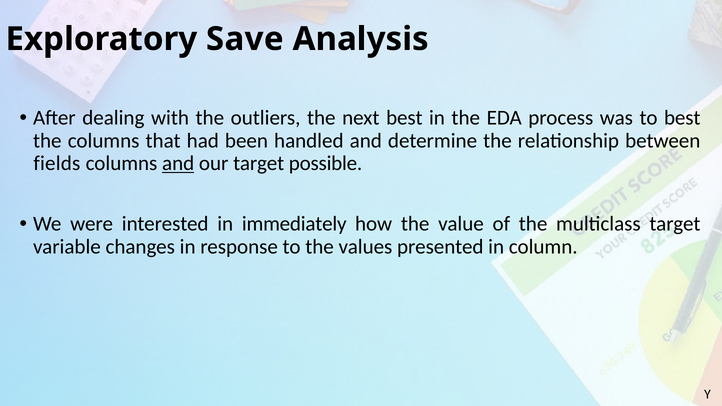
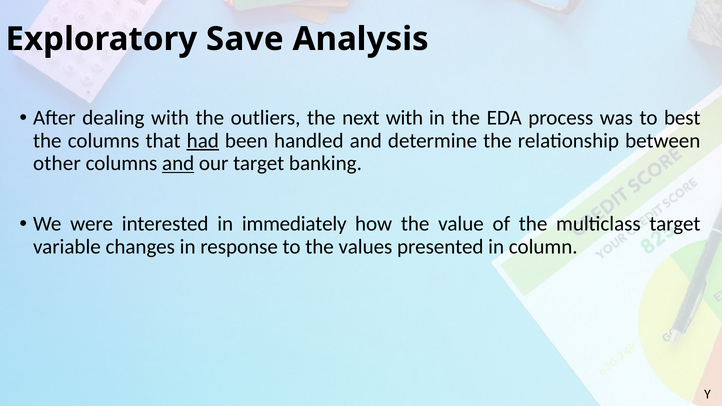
next best: best -> with (404, 118)
had underline: none -> present (203, 141)
fields: fields -> other (57, 163)
possible: possible -> banking (325, 163)
